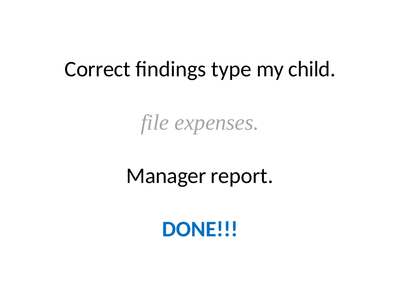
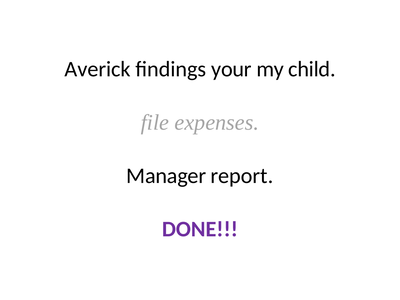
Correct: Correct -> Averick (98, 69)
type: type -> your (231, 69)
DONE colour: blue -> purple (200, 229)
